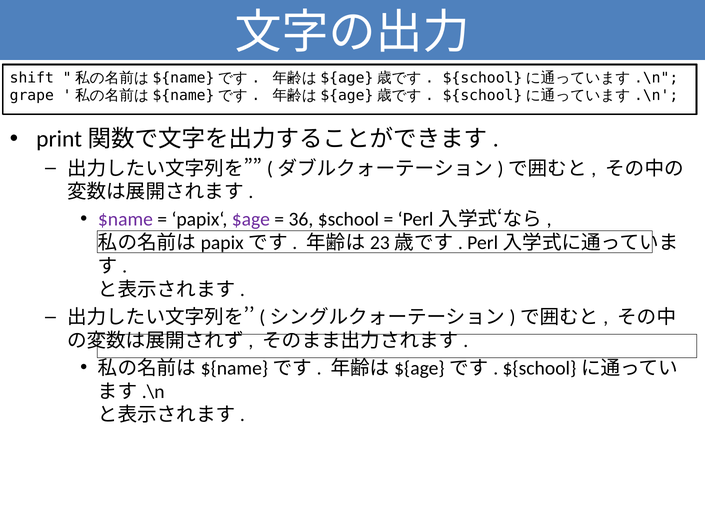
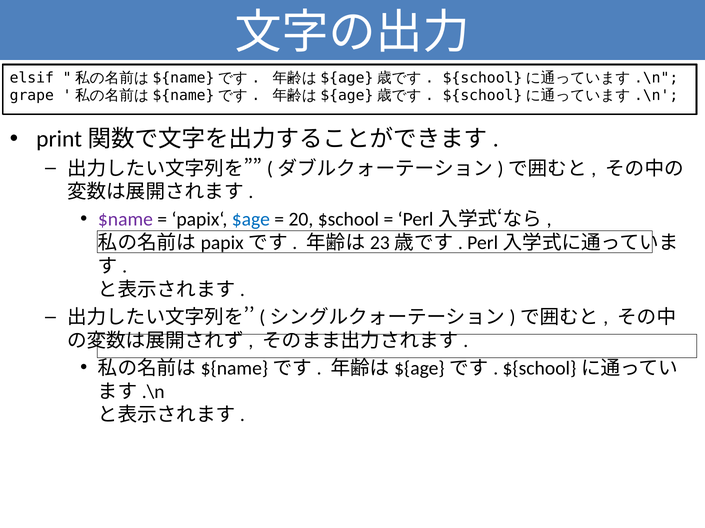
shift: shift -> elsif (32, 78)
$age colour: purple -> blue (251, 220)
36: 36 -> 20 (301, 220)
